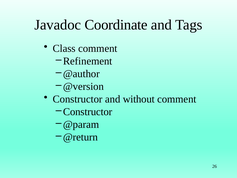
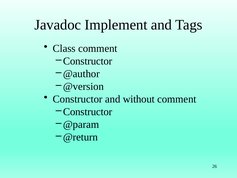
Coordinate: Coordinate -> Implement (116, 25)
Refinement: Refinement -> Constructor (88, 61)
